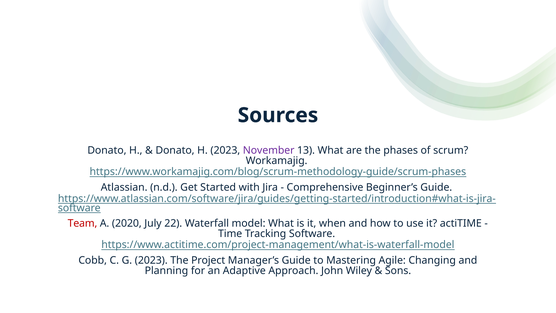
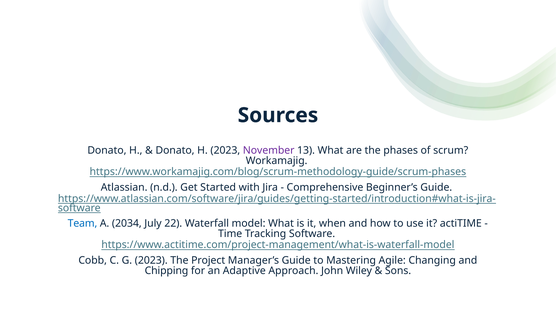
Team colour: red -> blue (83, 223)
2020: 2020 -> 2034 (127, 223)
Planning: Planning -> Chipping (166, 270)
